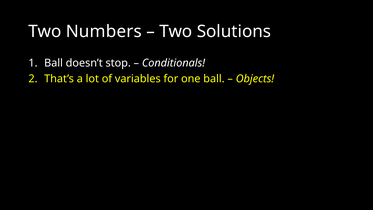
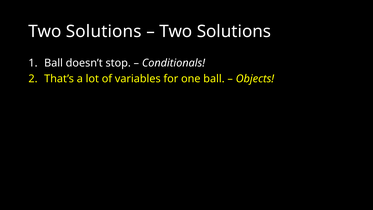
Numbers: Numbers -> Solutions (104, 31)
